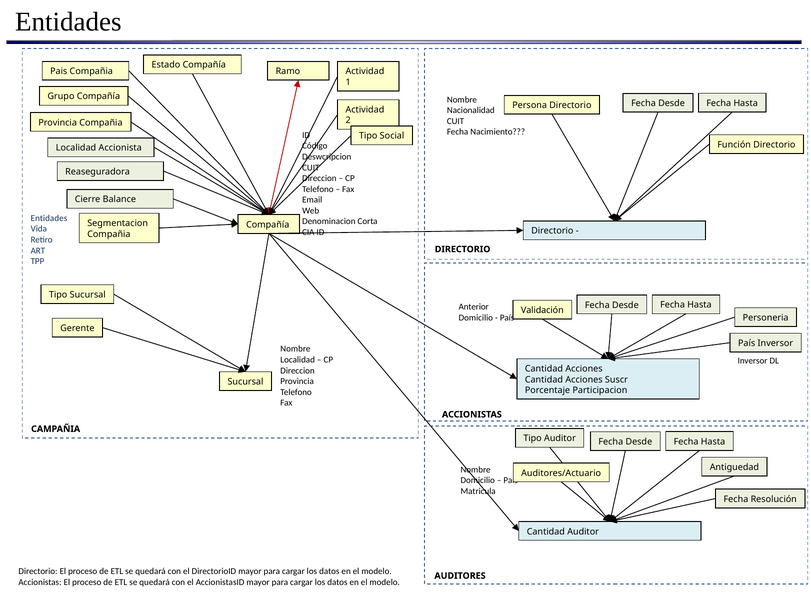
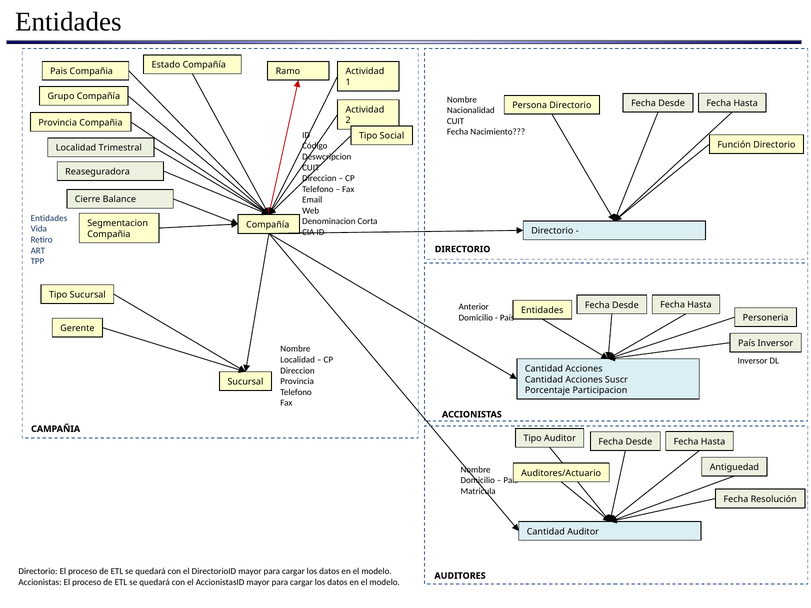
Accionista: Accionista -> Trimestral (120, 148)
Validación: Validación -> Entidades (542, 310)
